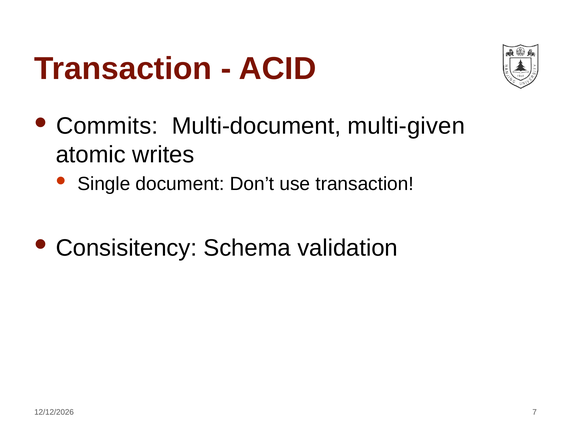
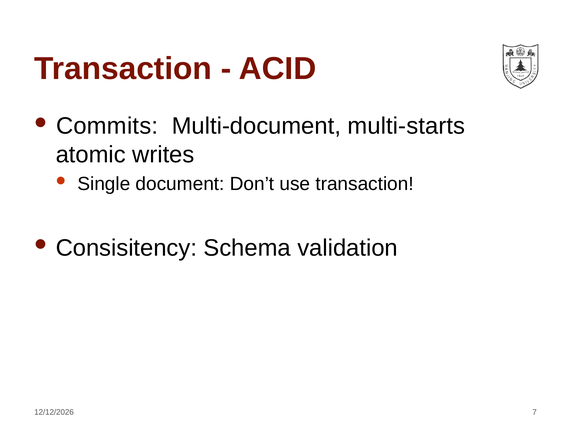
multi-given: multi-given -> multi-starts (406, 126)
